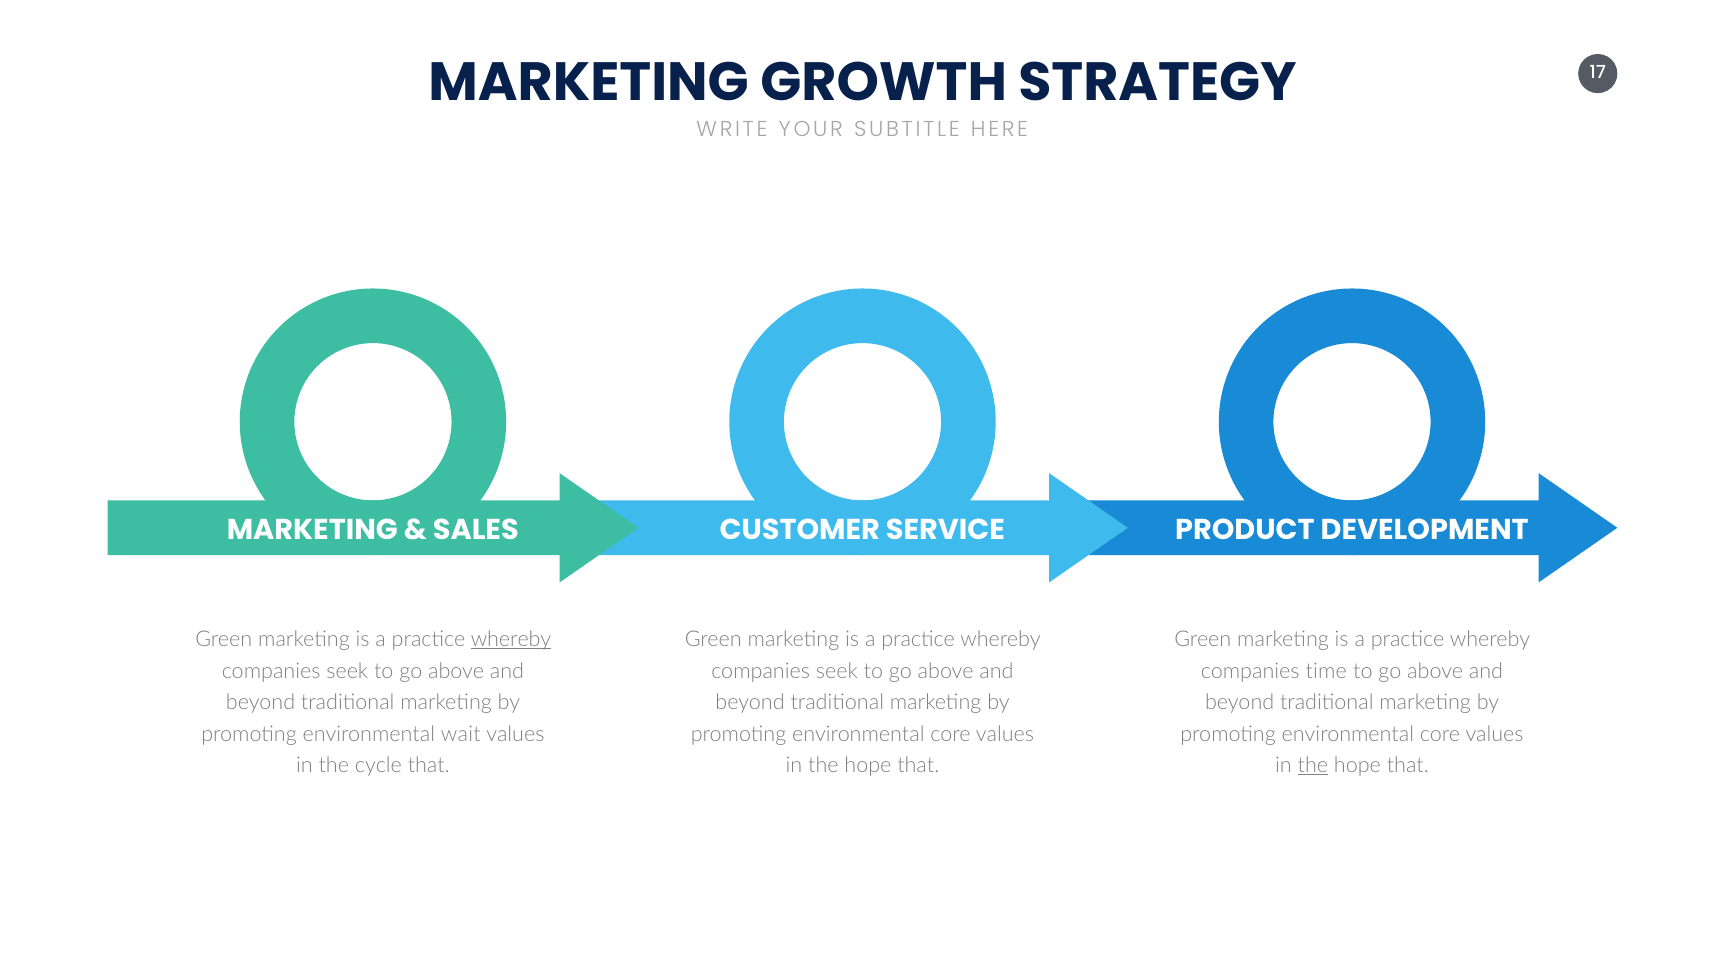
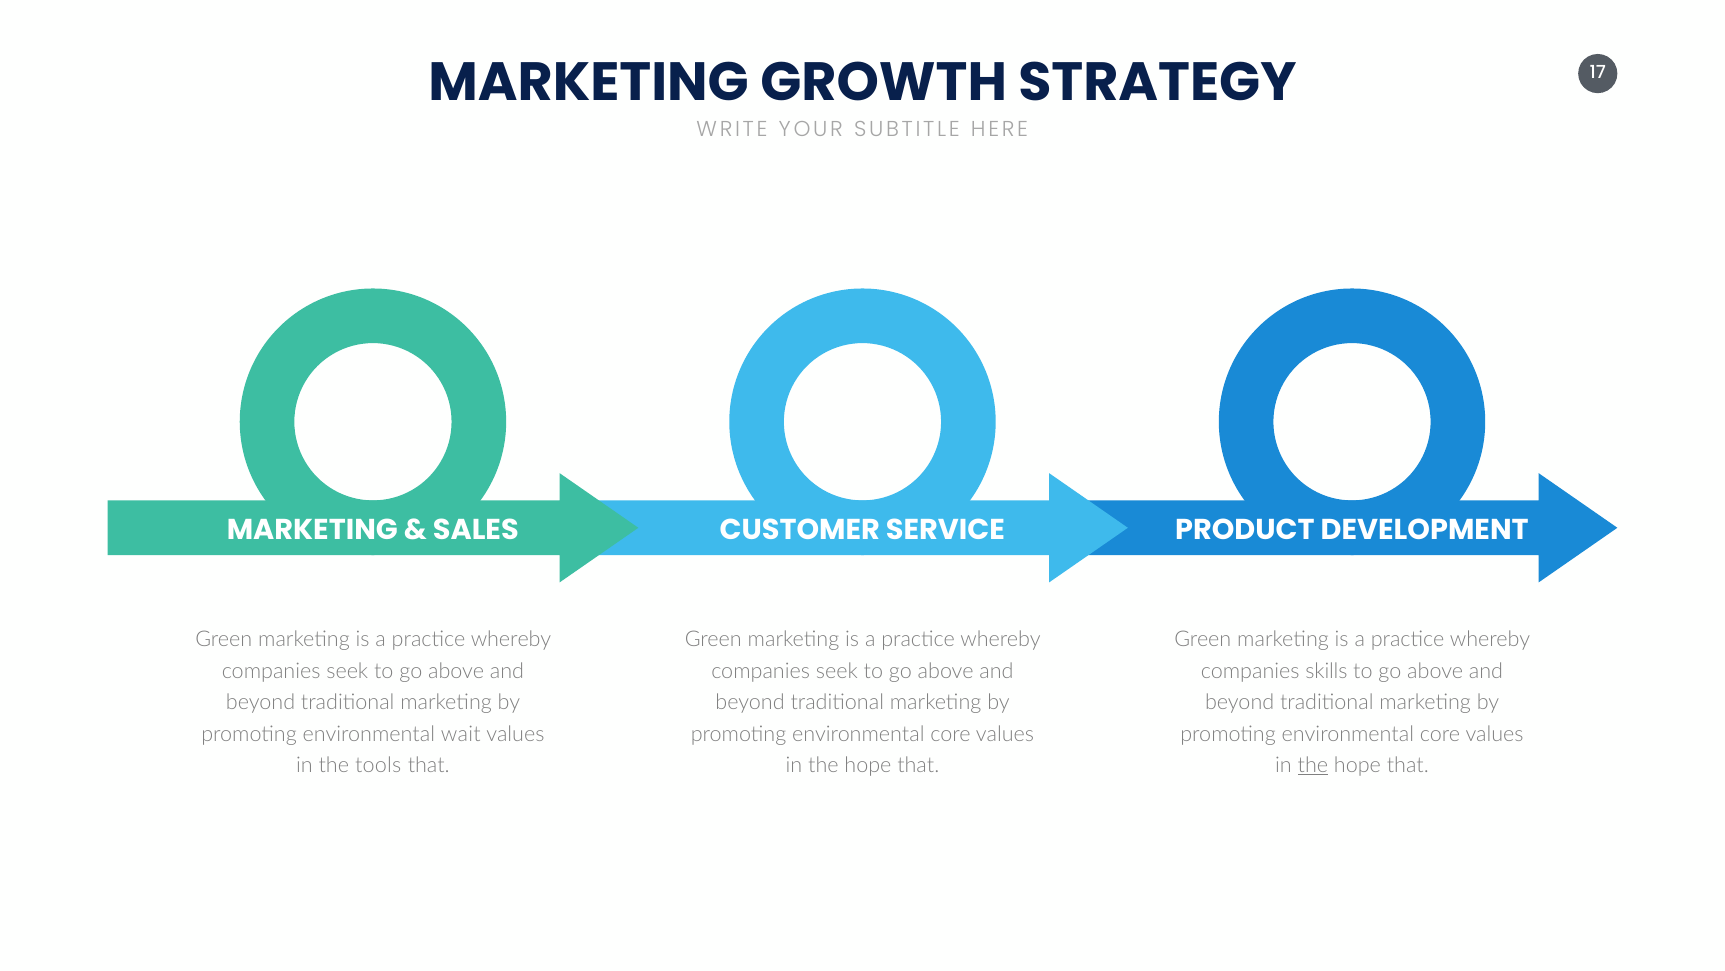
whereby underline: present -> none (511, 639)
time: time -> skills (1326, 671)
cycle: cycle -> tools (378, 765)
